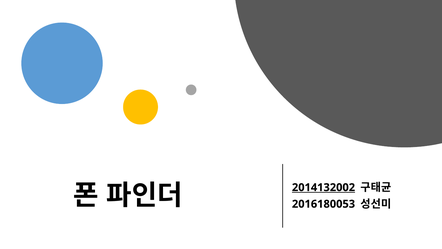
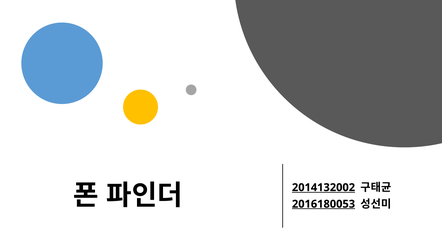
2016180053 underline: none -> present (324, 204)
